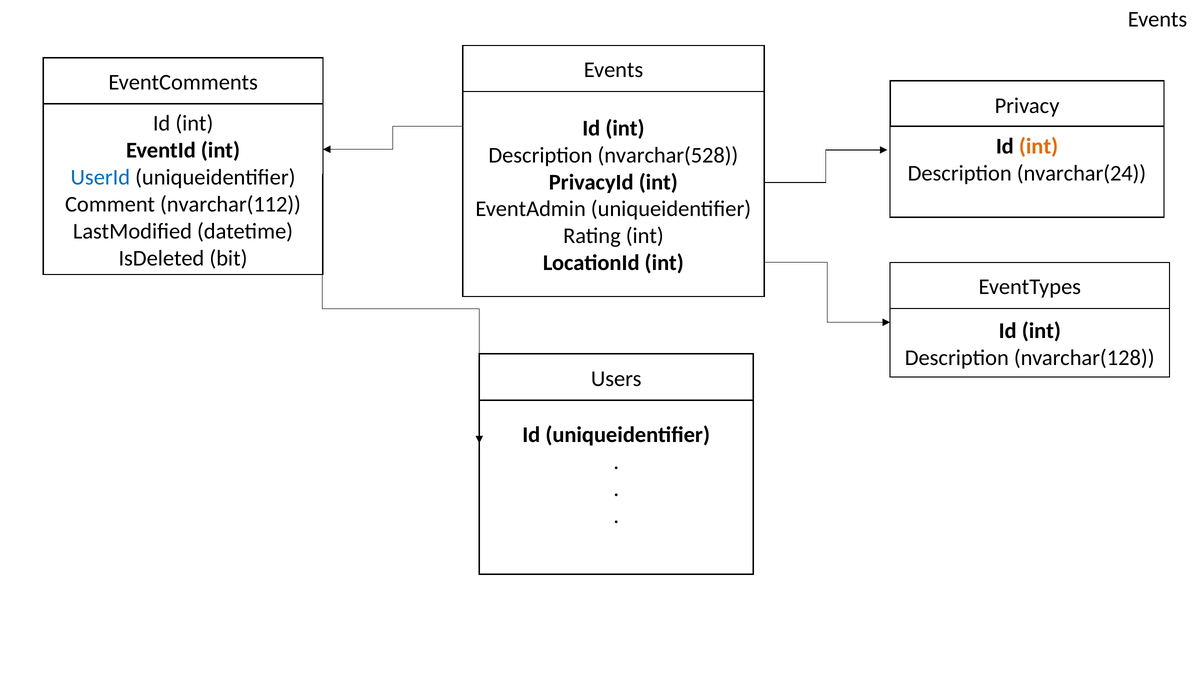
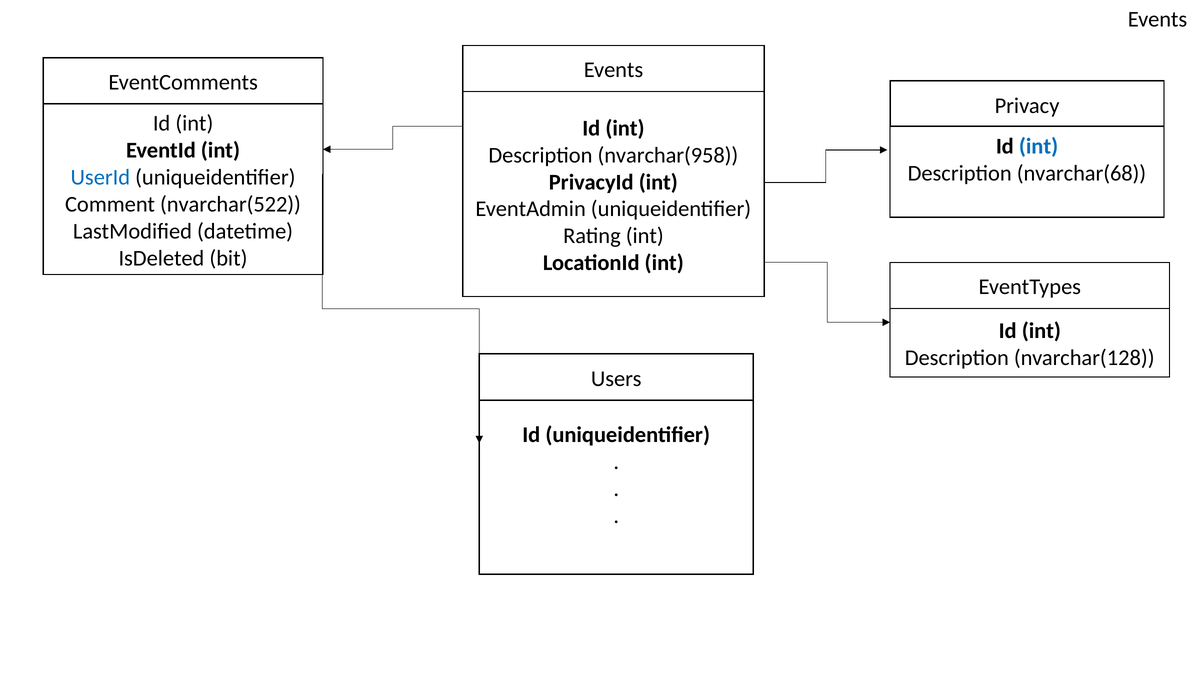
int colour: orange -> blue (1039, 147)
nvarchar(528: nvarchar(528 -> nvarchar(958 (668, 155)
nvarchar(24: nvarchar(24 -> nvarchar(68 (1081, 174)
nvarchar(112: nvarchar(112 -> nvarchar(522 (230, 204)
